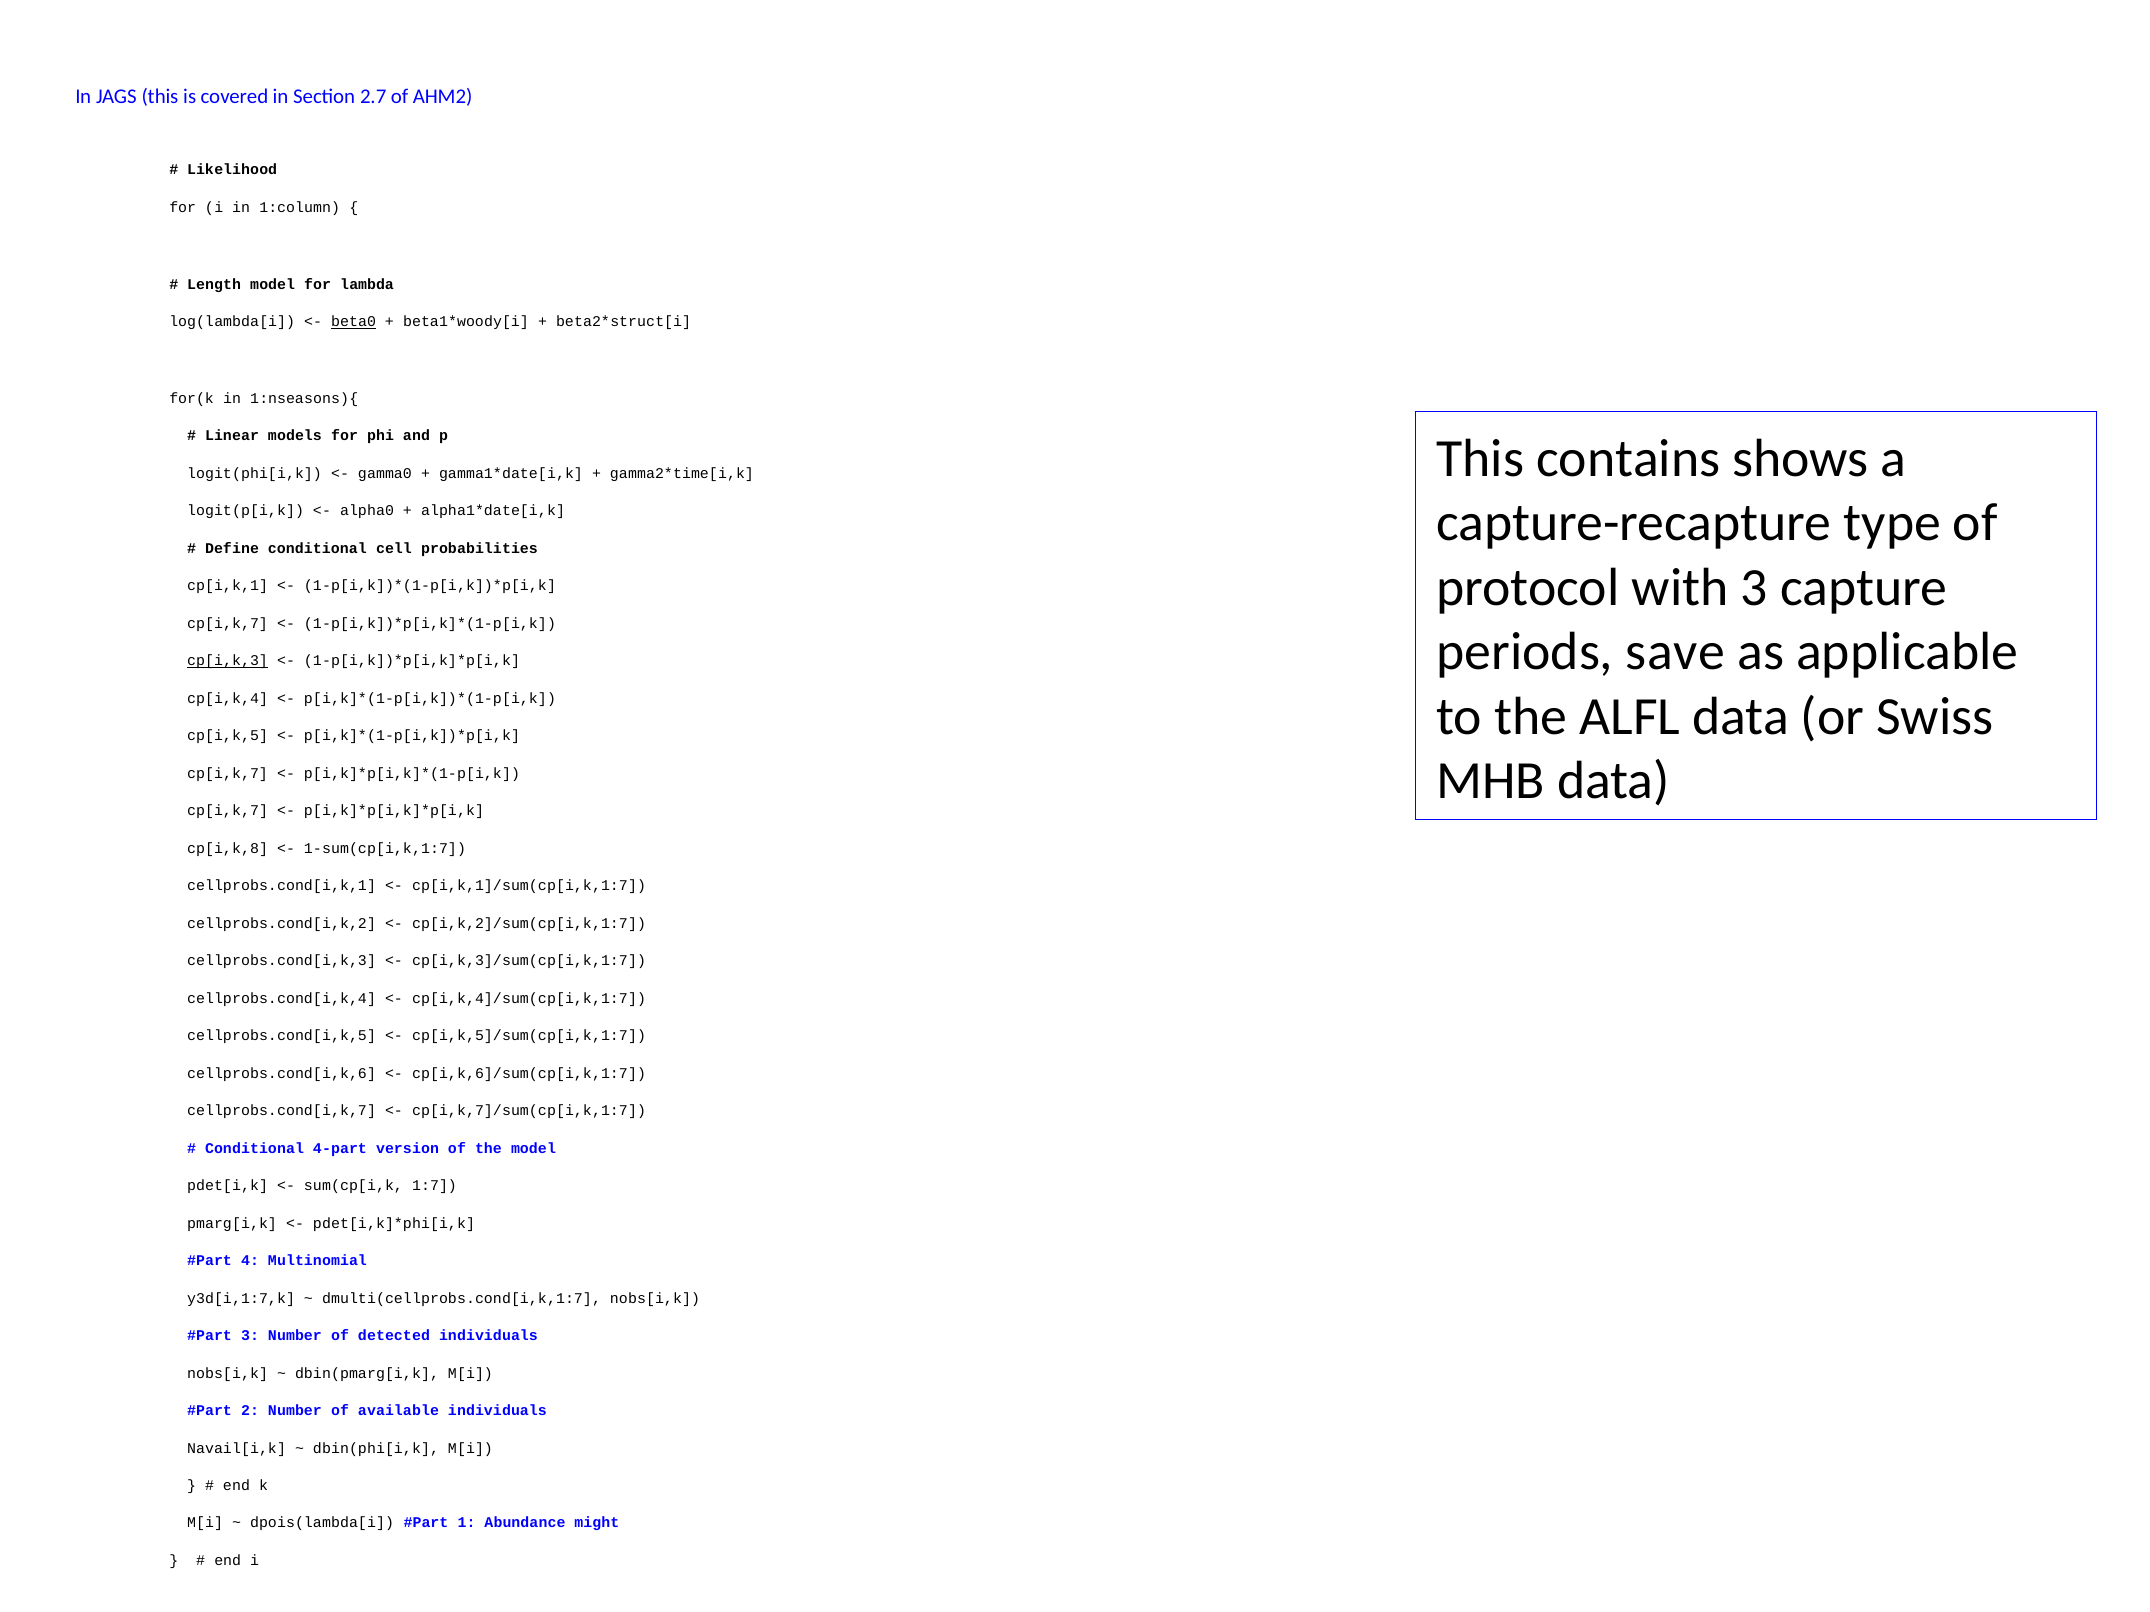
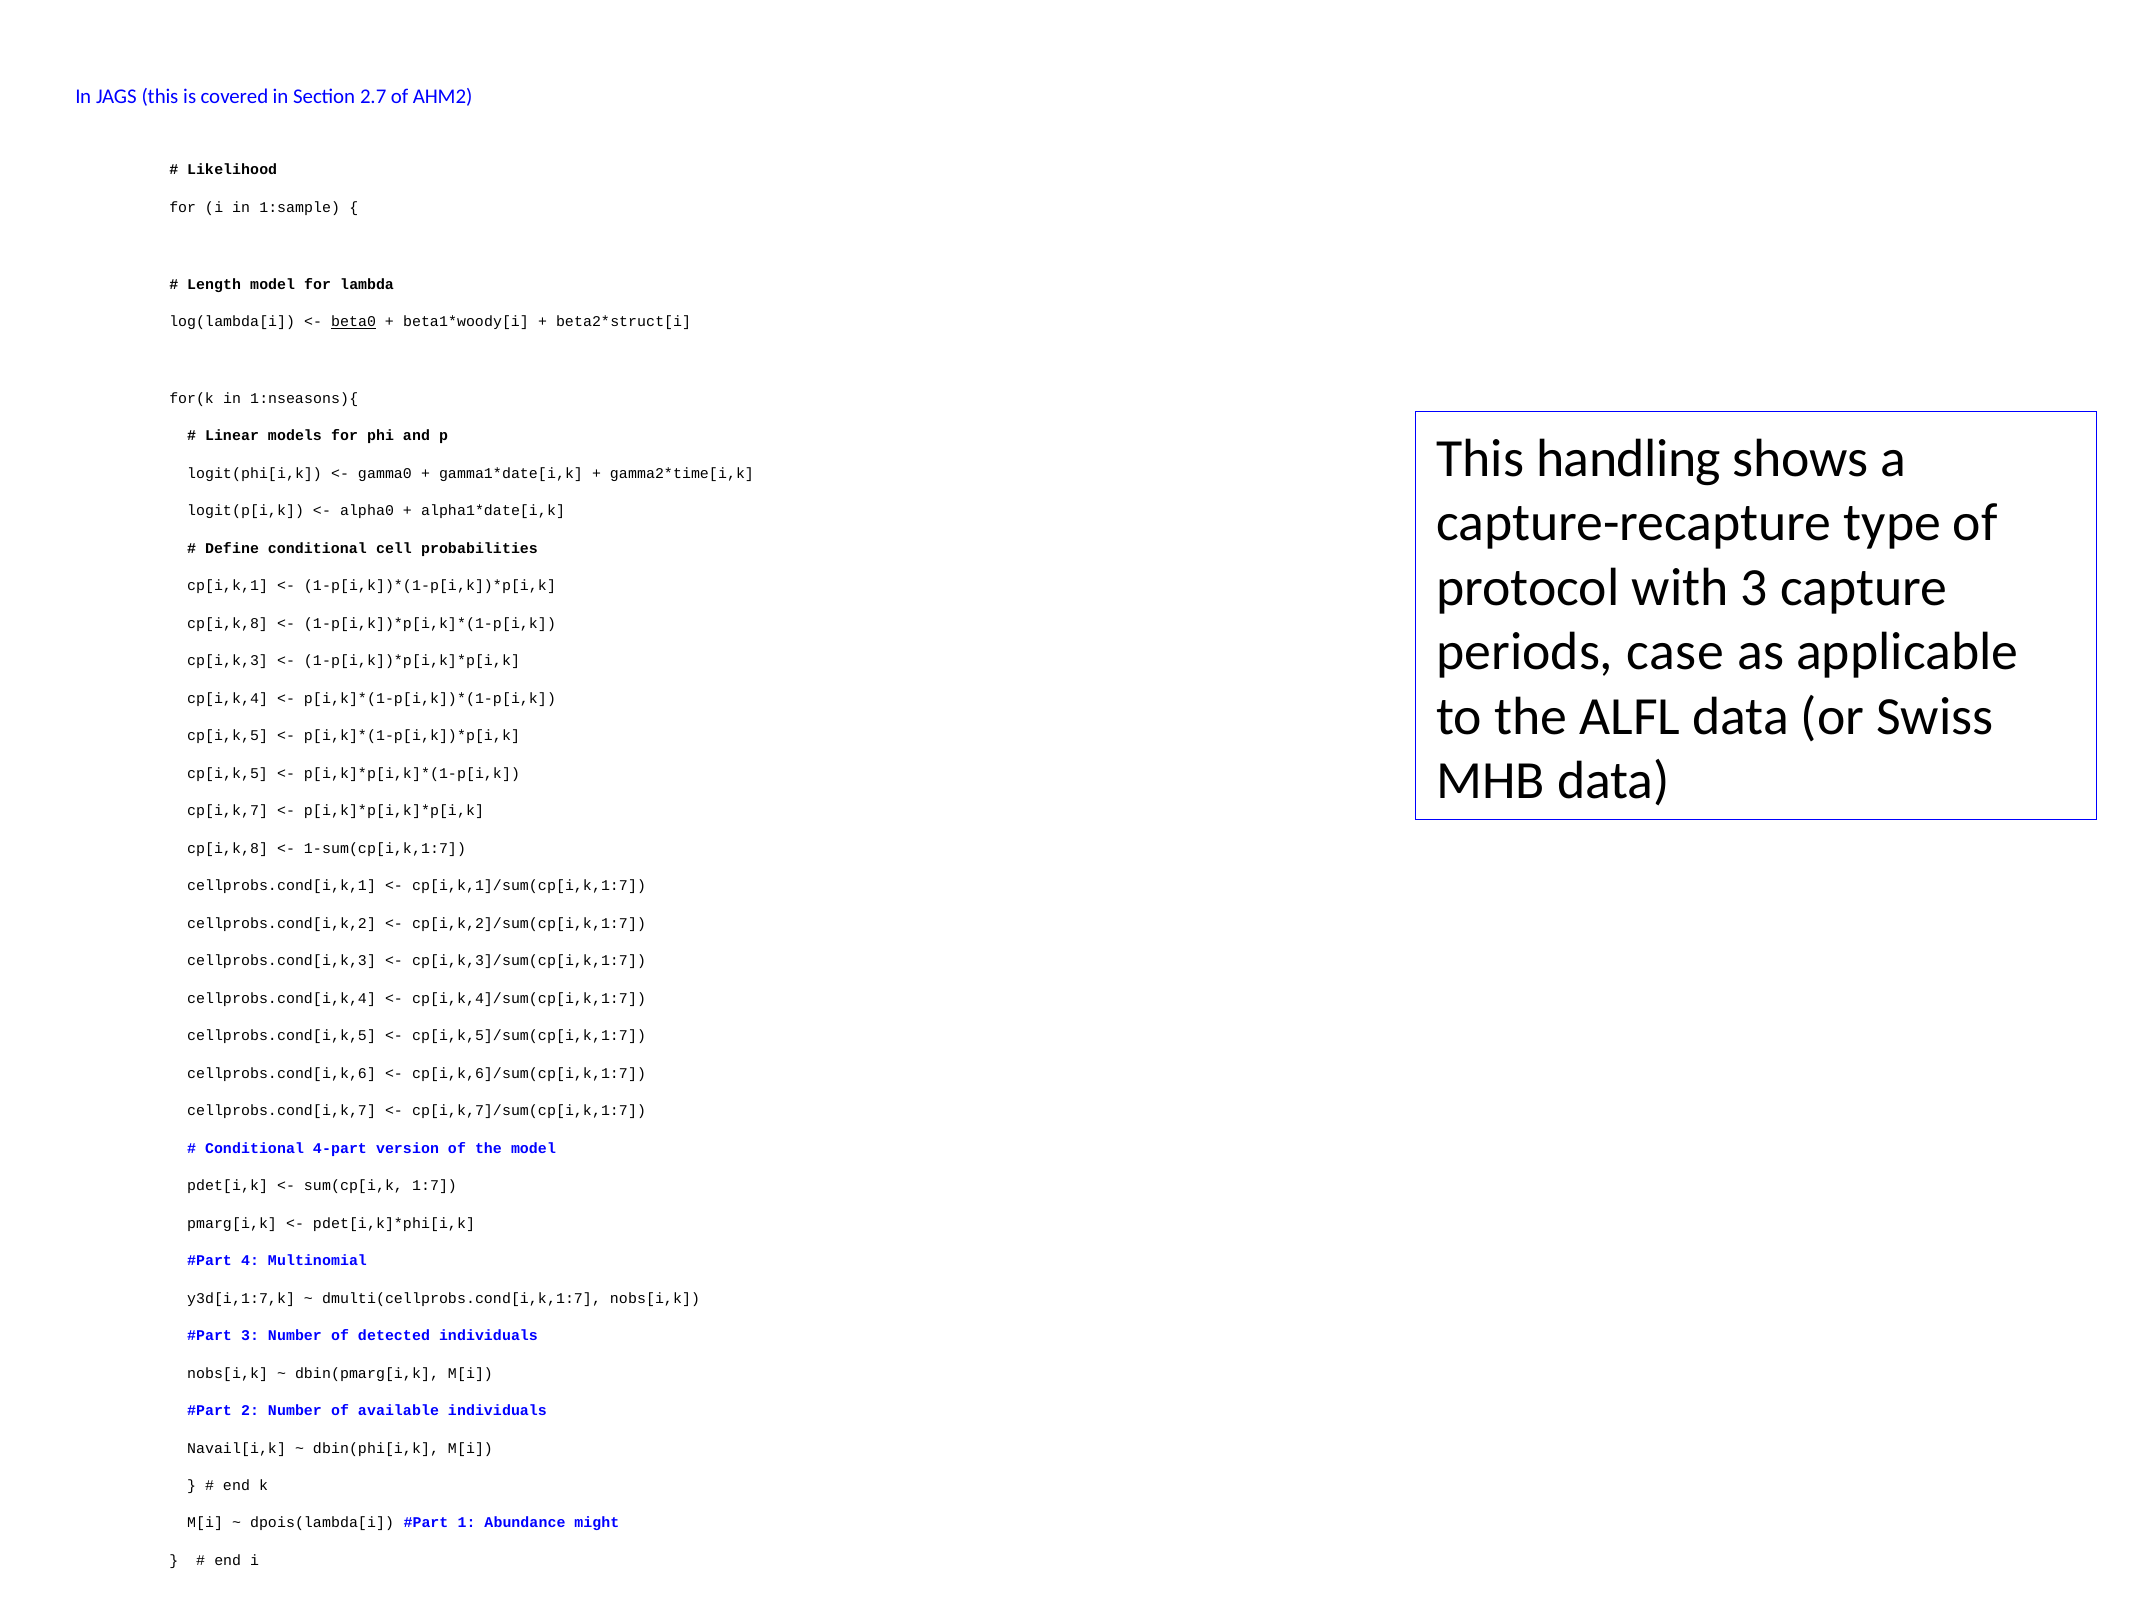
1:column: 1:column -> 1:sample (300, 208)
contains: contains -> handling (1629, 459)
cp[i,k,7: cp[i,k,7 -> cp[i,k,8 (228, 624)
save: save -> case (1675, 652)
cp[i,k,3 underline: present -> none (228, 661)
cp[i,k,7: cp[i,k,7 -> cp[i,k,5 (228, 774)
